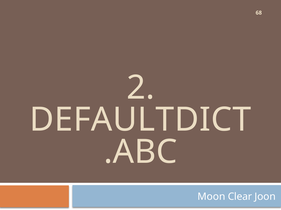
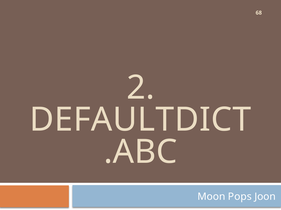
Clear: Clear -> Pops (240, 197)
